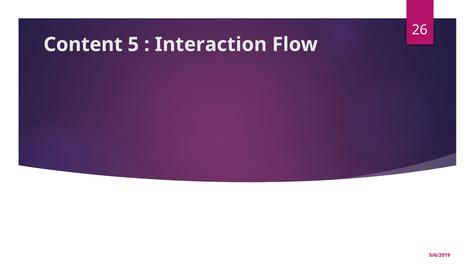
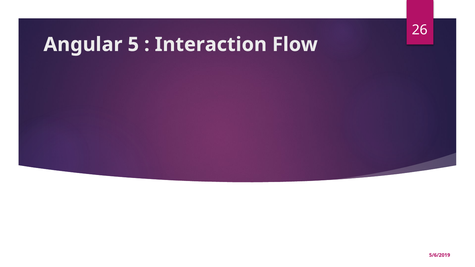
Content: Content -> Angular (83, 45)
